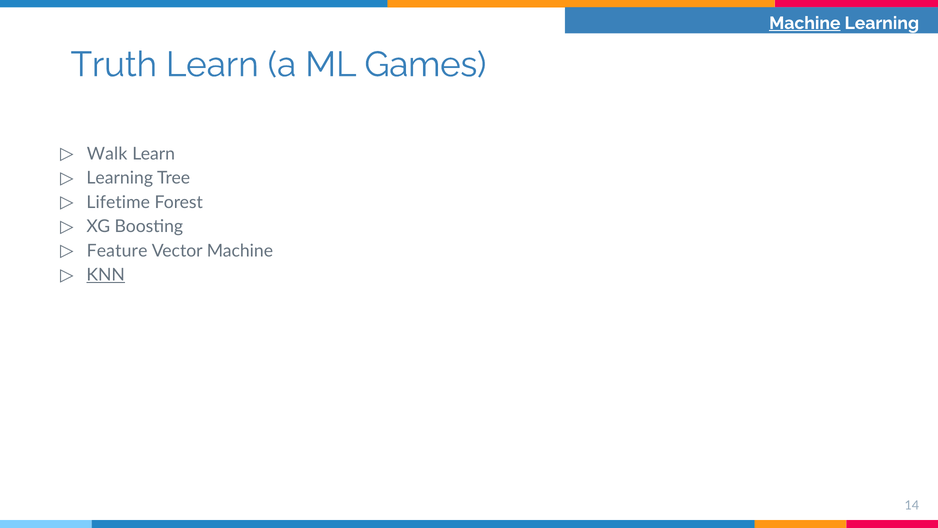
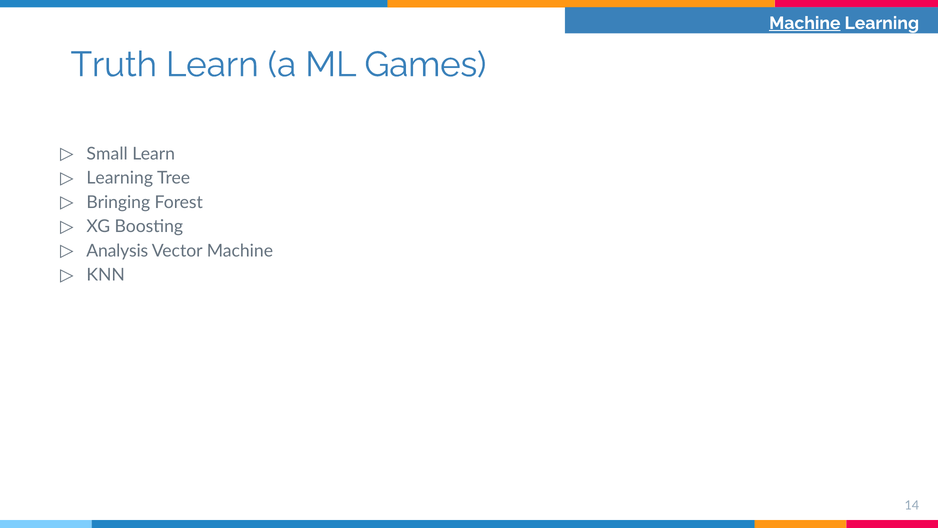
Walk: Walk -> Small (107, 154)
Lifetime: Lifetime -> Bringing (118, 202)
Feature: Feature -> Analysis (117, 251)
KNN underline: present -> none (106, 275)
